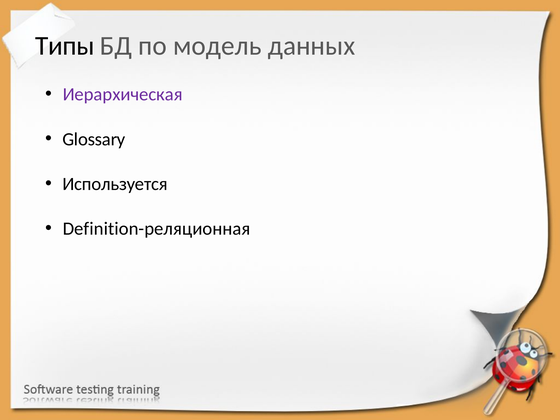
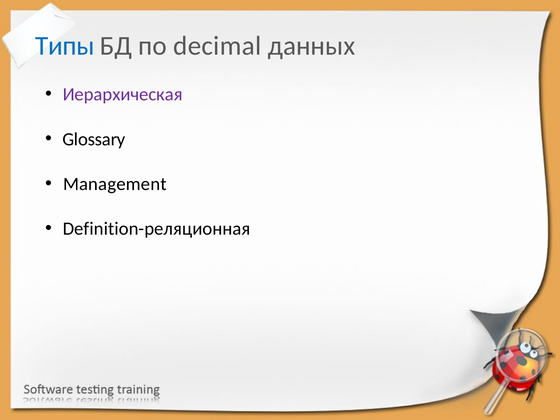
Типы colour: black -> blue (65, 46)
модель: модель -> decimal (217, 46)
Используется: Используется -> Management (115, 184)
